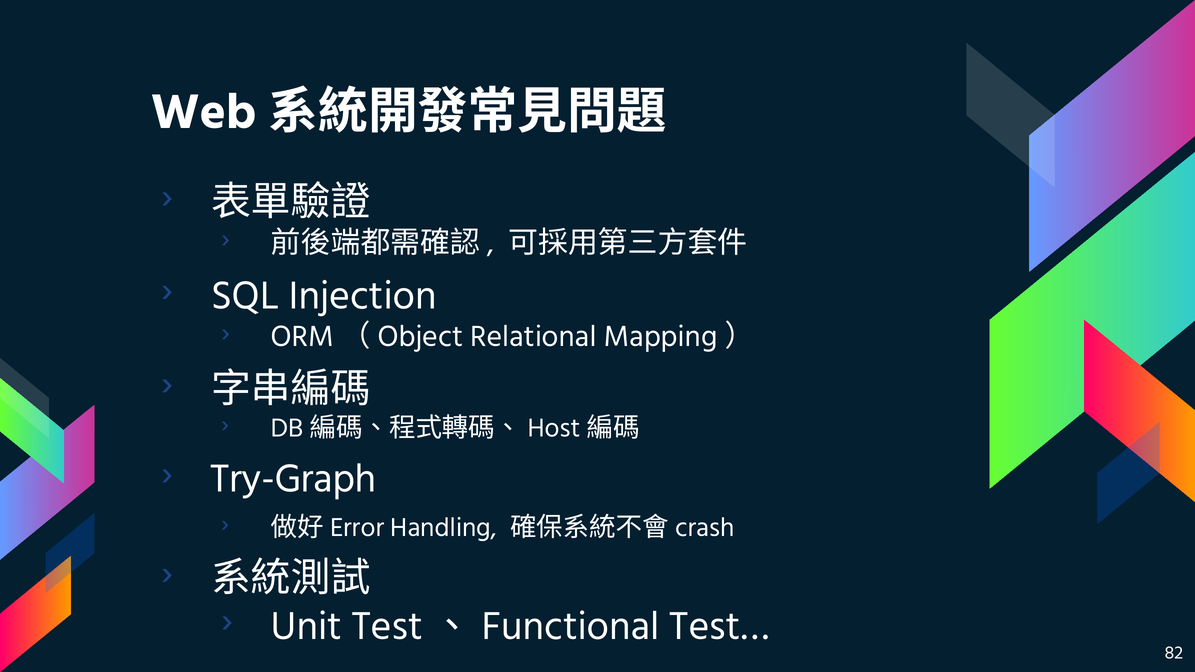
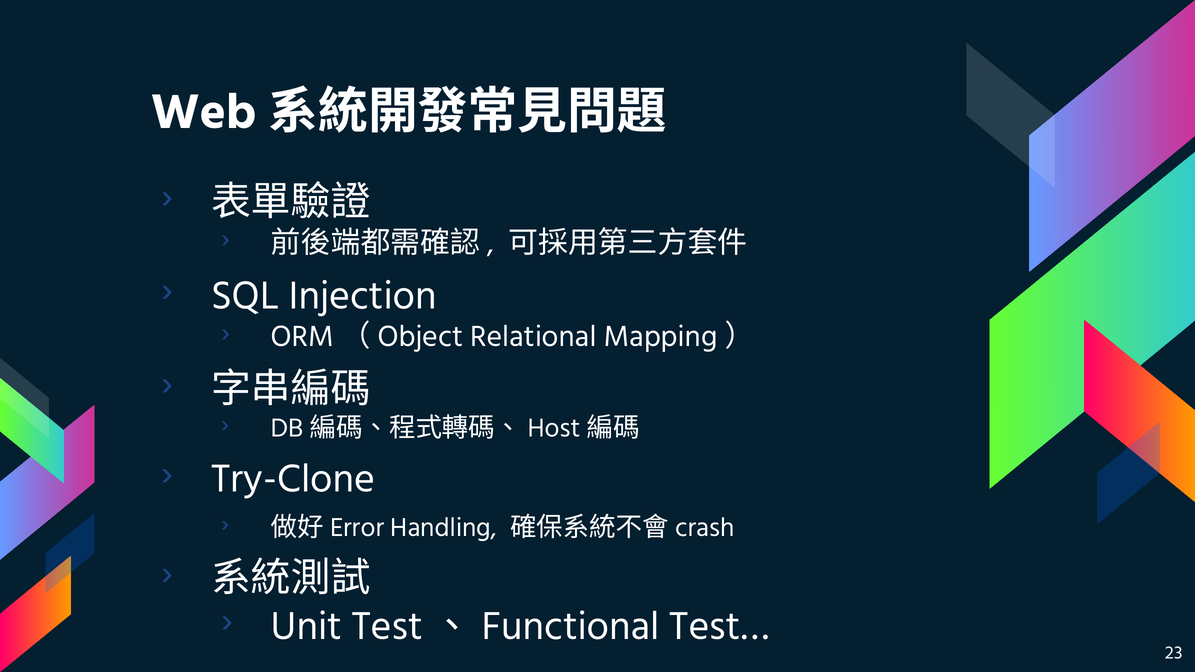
Try-Graph: Try-Graph -> Try-Clone (293, 479)
82: 82 -> 23 (1174, 653)
